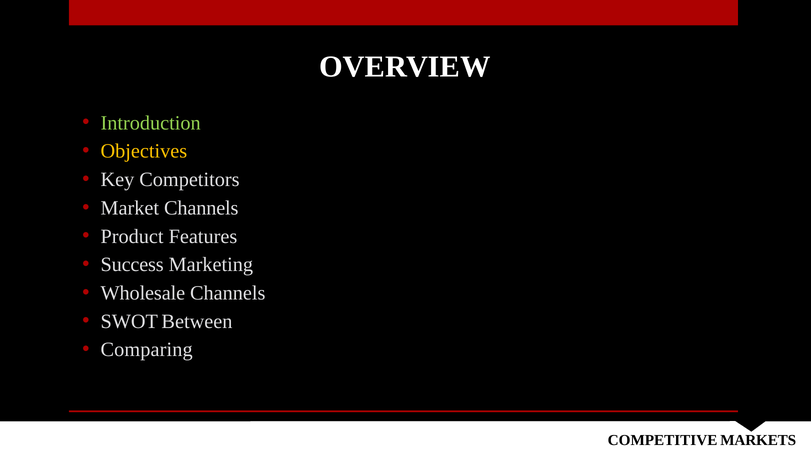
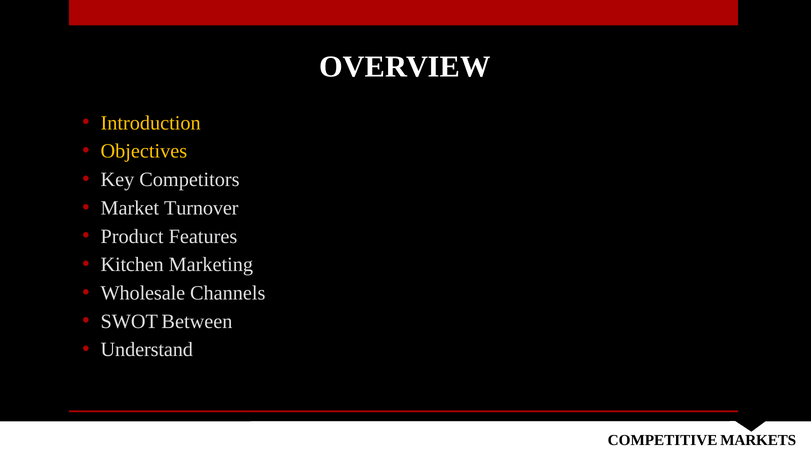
Introduction colour: light green -> yellow (151, 123)
Market Channels: Channels -> Turnover (201, 208)
Success: Success -> Kitchen (132, 265)
Comparing: Comparing -> Understand (147, 350)
